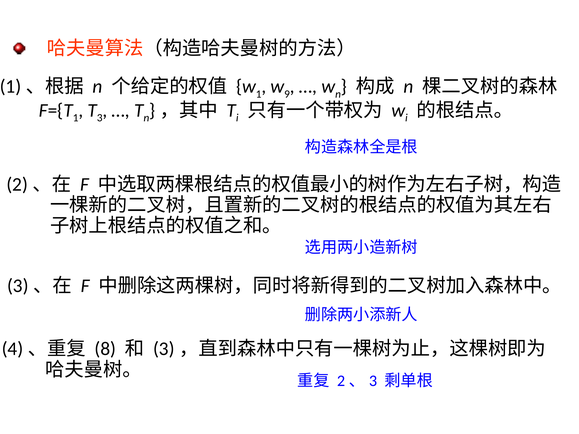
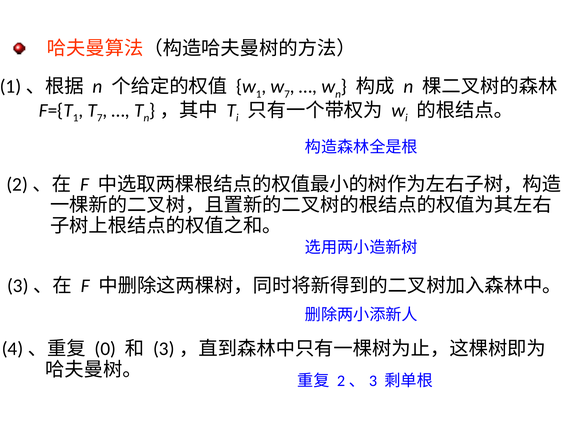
9: 9 -> 7 (287, 94)
3: 3 -> 7 (100, 118)
8: 8 -> 0 (105, 349)
